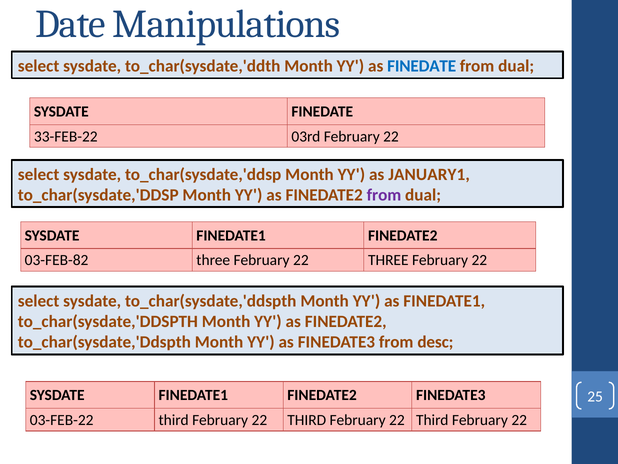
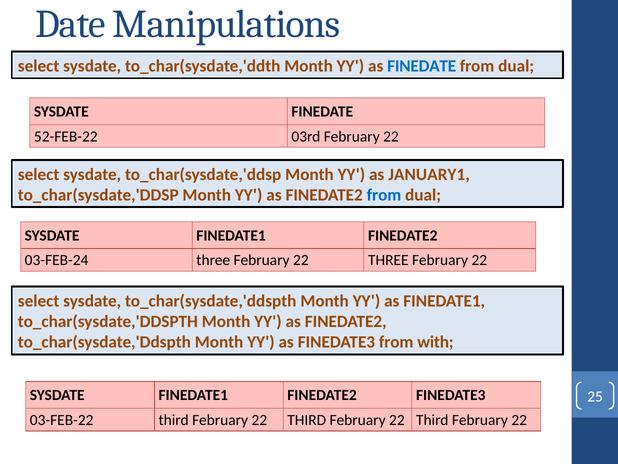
33-FEB-22: 33-FEB-22 -> 52-FEB-22 (66, 136)
from colour: purple -> blue (384, 195)
03-FEB-82: 03-FEB-82 -> 03-FEB-24 (57, 260)
desc: desc -> with (435, 342)
